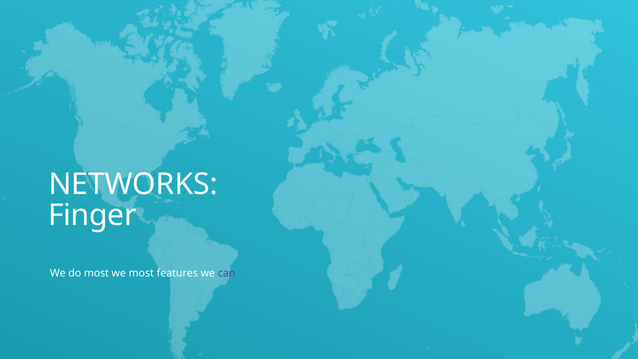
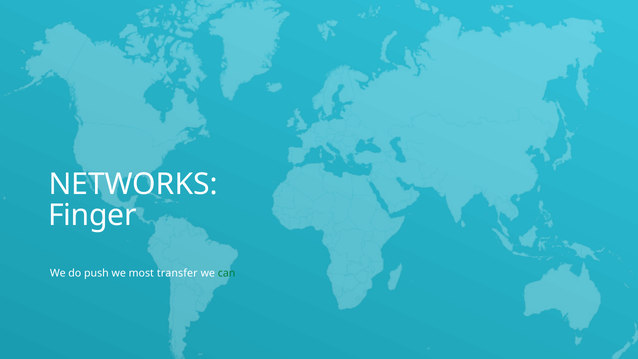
do most: most -> push (96, 273)
features: features -> transfer (177, 273)
can colour: purple -> green (227, 273)
